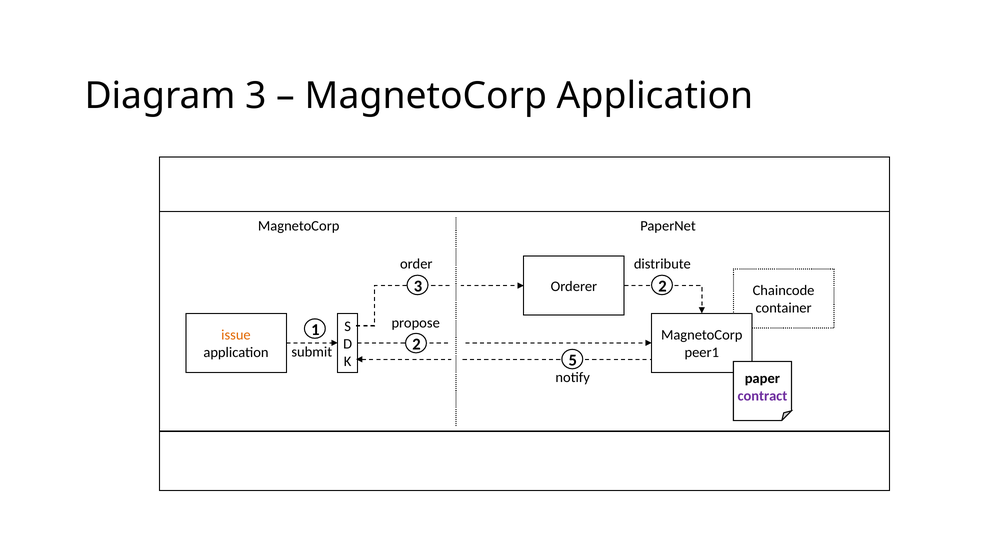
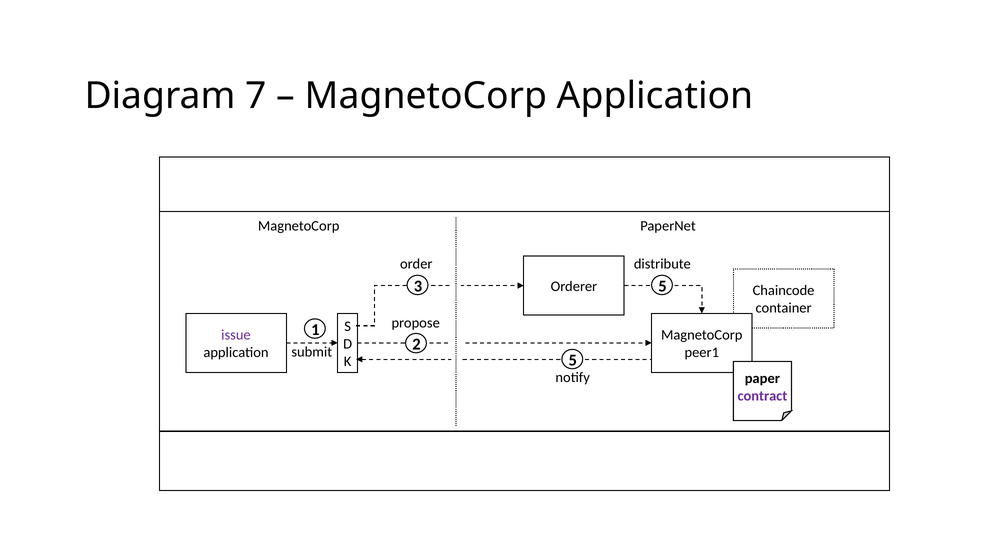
Diagram 3: 3 -> 7 (256, 96)
3 2: 2 -> 5 (662, 286)
issue colour: orange -> purple (236, 335)
